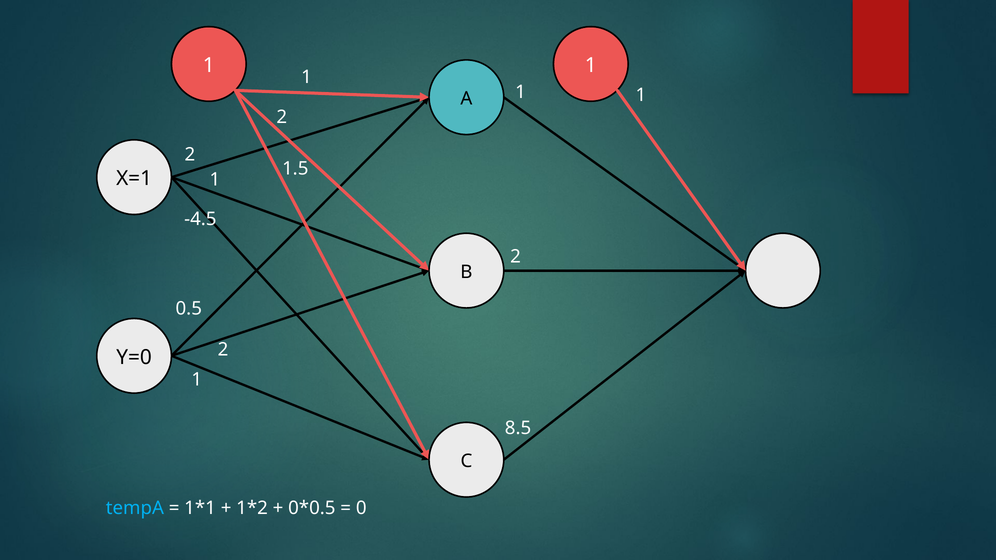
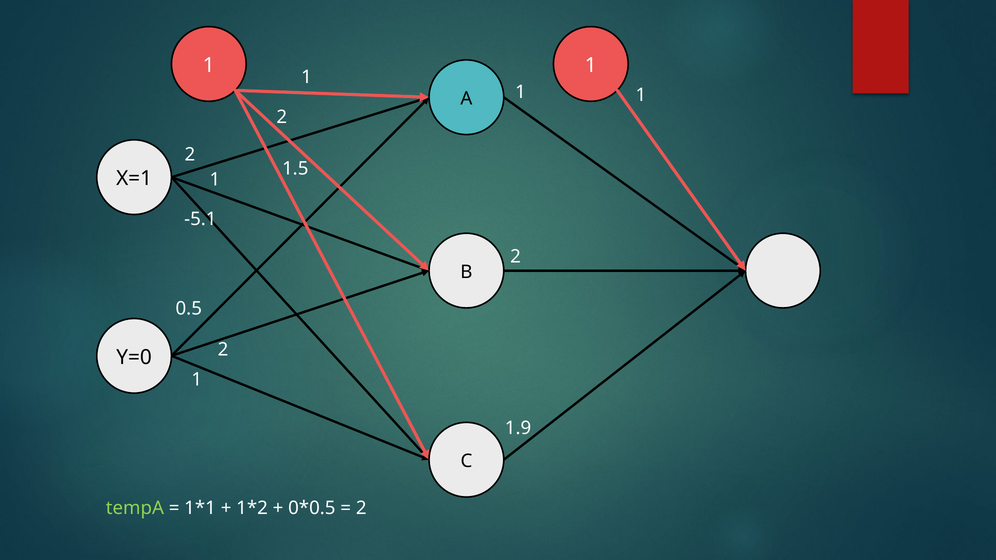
-4.5: -4.5 -> -5.1 (200, 219)
8.5: 8.5 -> 1.9 (518, 428)
tempA colour: light blue -> light green (135, 508)
0: 0 -> 2 (361, 508)
